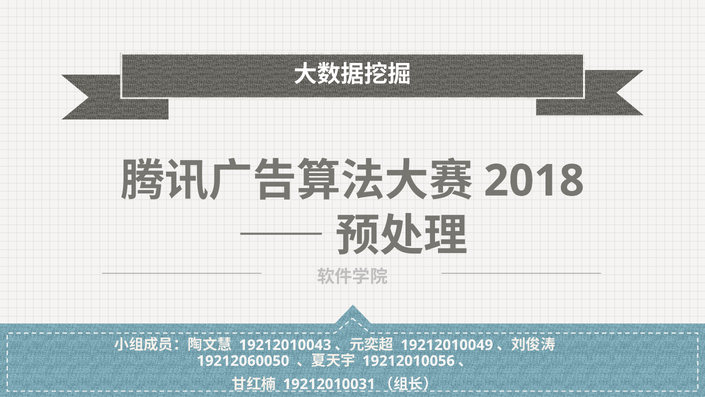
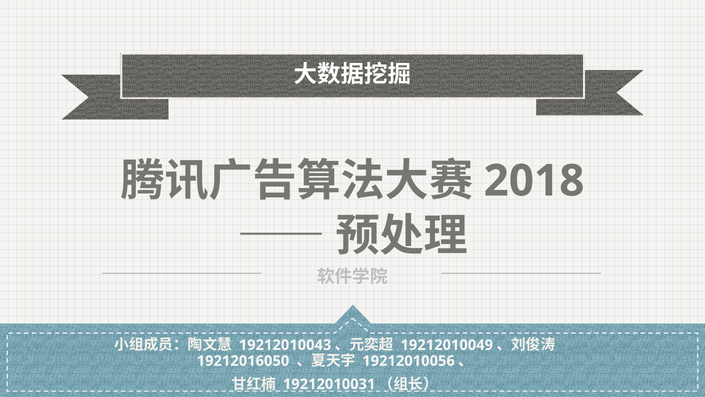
19212060050: 19212060050 -> 19212016050 (243, 361)
